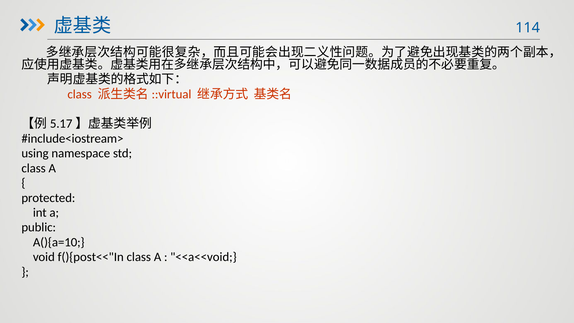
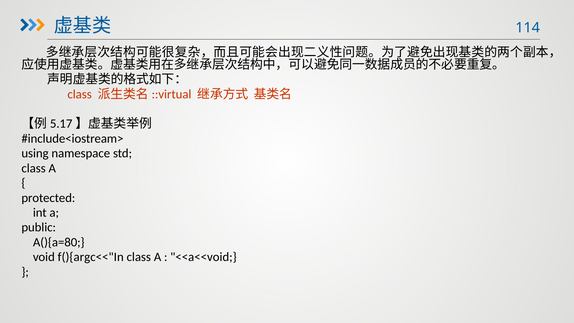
A(){a=10: A(){a=10 -> A(){a=80 (59, 242)
f(){post<<"In: f(){post<<"In -> f(){argc<<"In (91, 257)
